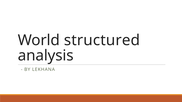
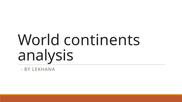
structured: structured -> continents (102, 40)
